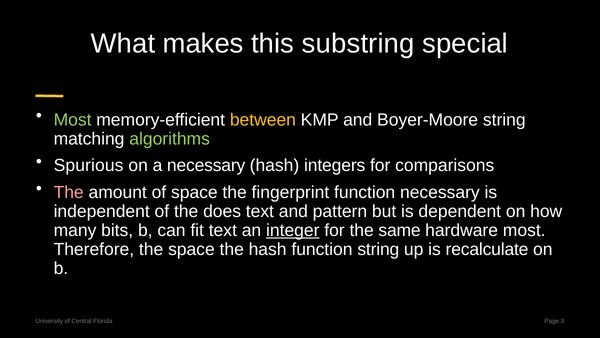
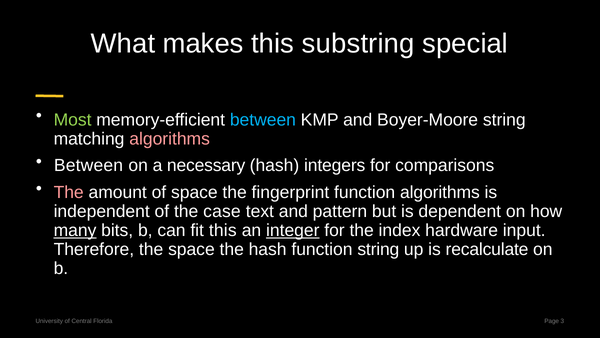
between colour: yellow -> light blue (263, 120)
algorithms colour: light green -> pink (170, 139)
Spurious: Spurious -> Between (89, 165)
function necessary: necessary -> algorithms (440, 192)
does: does -> case (222, 211)
many underline: none -> present (75, 230)
fit text: text -> this (223, 230)
same: same -> index (399, 230)
hardware most: most -> input (524, 230)
